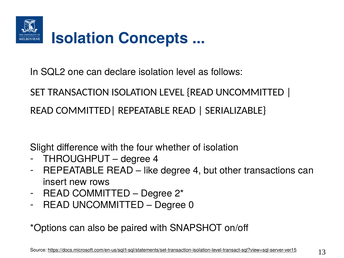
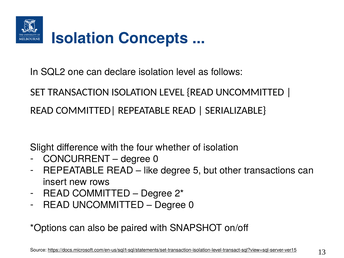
THROUGHPUT: THROUGHPUT -> CONCURRENT (77, 159)
4: 4 -> 0 (156, 159)
like degree 4: 4 -> 5 (197, 171)
